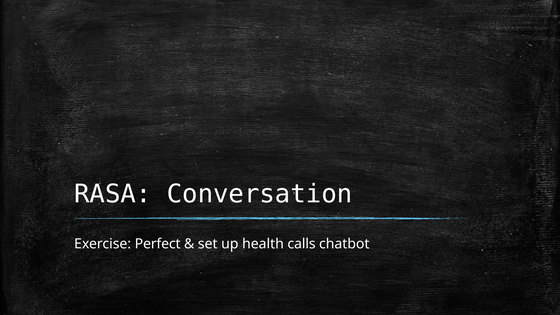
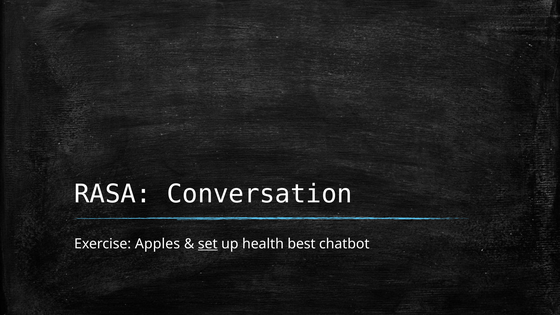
Perfect: Perfect -> Apples (158, 244)
set underline: none -> present (208, 244)
calls: calls -> best (302, 244)
